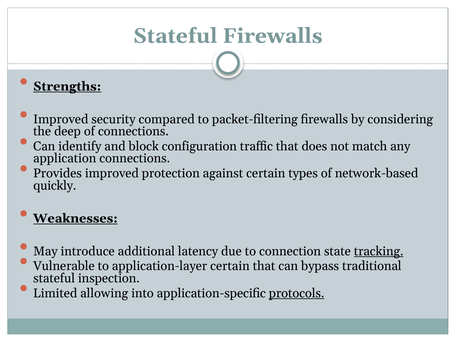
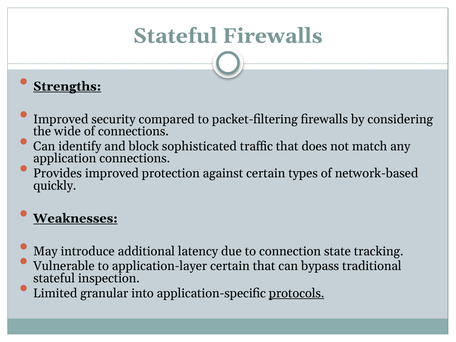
deep: deep -> wide (67, 131)
configuration: configuration -> sophisticated (199, 146)
tracking underline: present -> none (379, 251)
allowing: allowing -> granular (104, 293)
